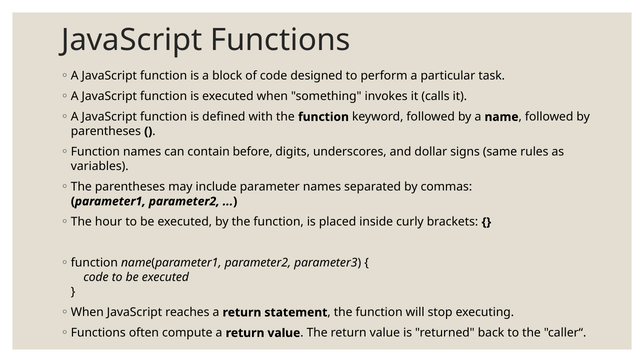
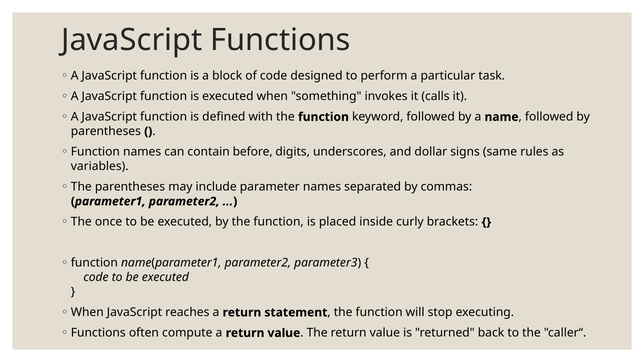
hour: hour -> once (109, 222)
